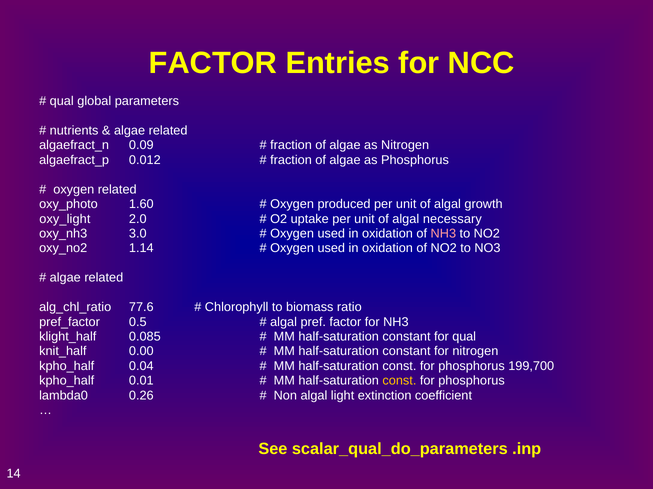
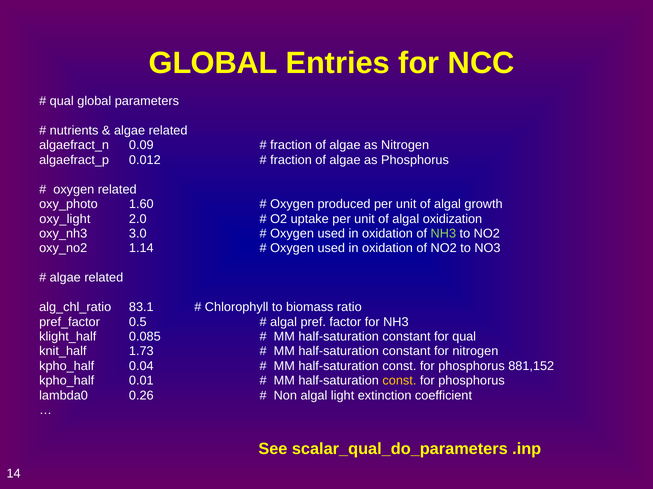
FACTOR: FACTOR -> GLOBAL (213, 63)
necessary: necessary -> oxidization (452, 219)
NH3 colour: pink -> light green (443, 234)
77.6: 77.6 -> 83.1 (141, 308)
0.00: 0.00 -> 1.73 (141, 352)
199,700: 199,700 -> 881,152 (531, 367)
